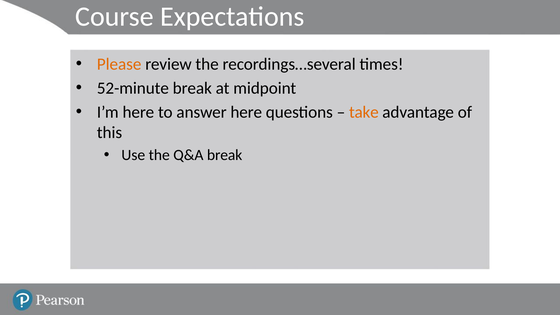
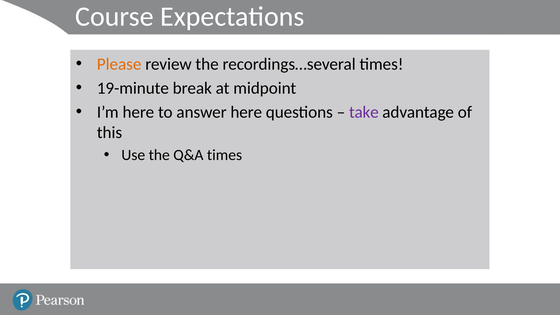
52-minute: 52-minute -> 19-minute (133, 88)
take colour: orange -> purple (364, 112)
Q&A break: break -> times (225, 155)
